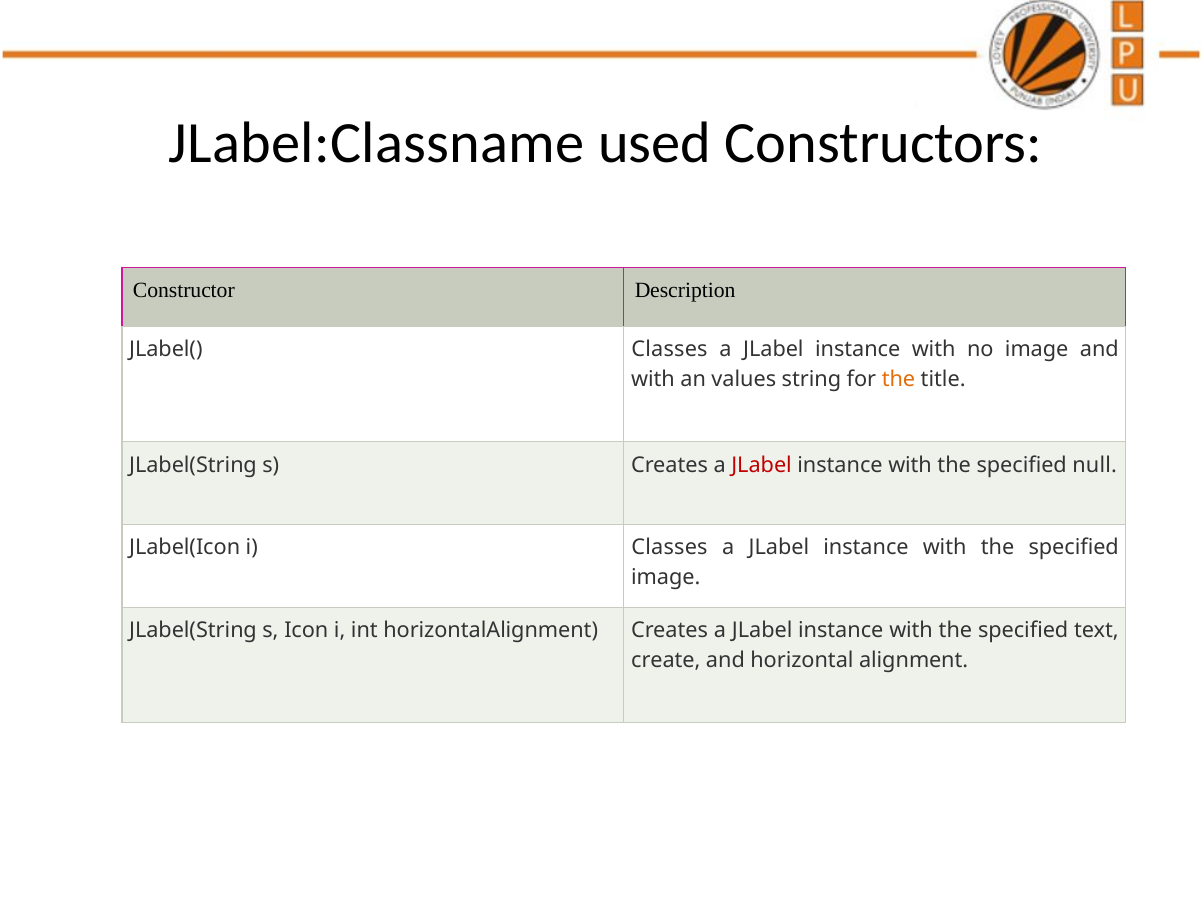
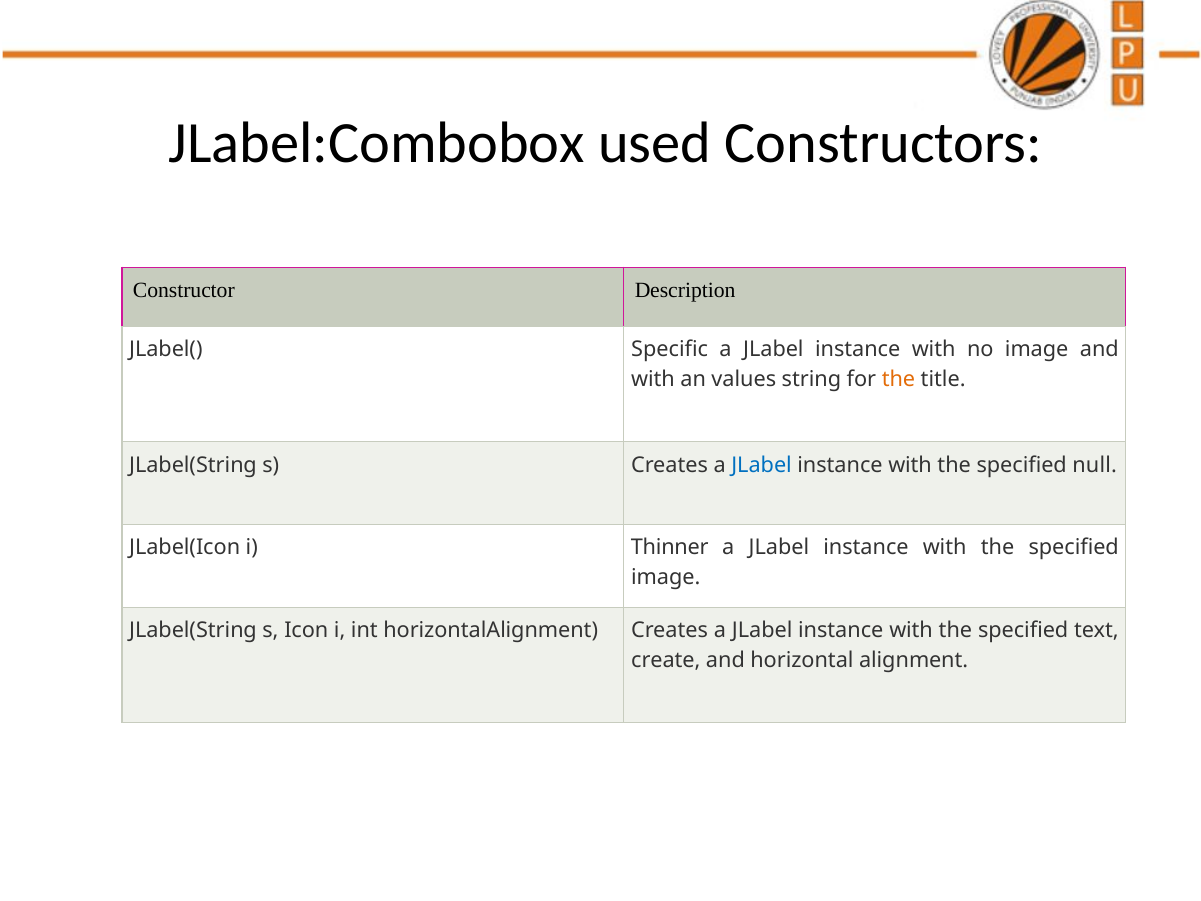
JLabel:Classname: JLabel:Classname -> JLabel:Combobox (377, 143)
JLabel( Classes: Classes -> Specific (670, 350)
JLabel colour: red -> blue (762, 465)
i Classes: Classes -> Thinner (670, 548)
